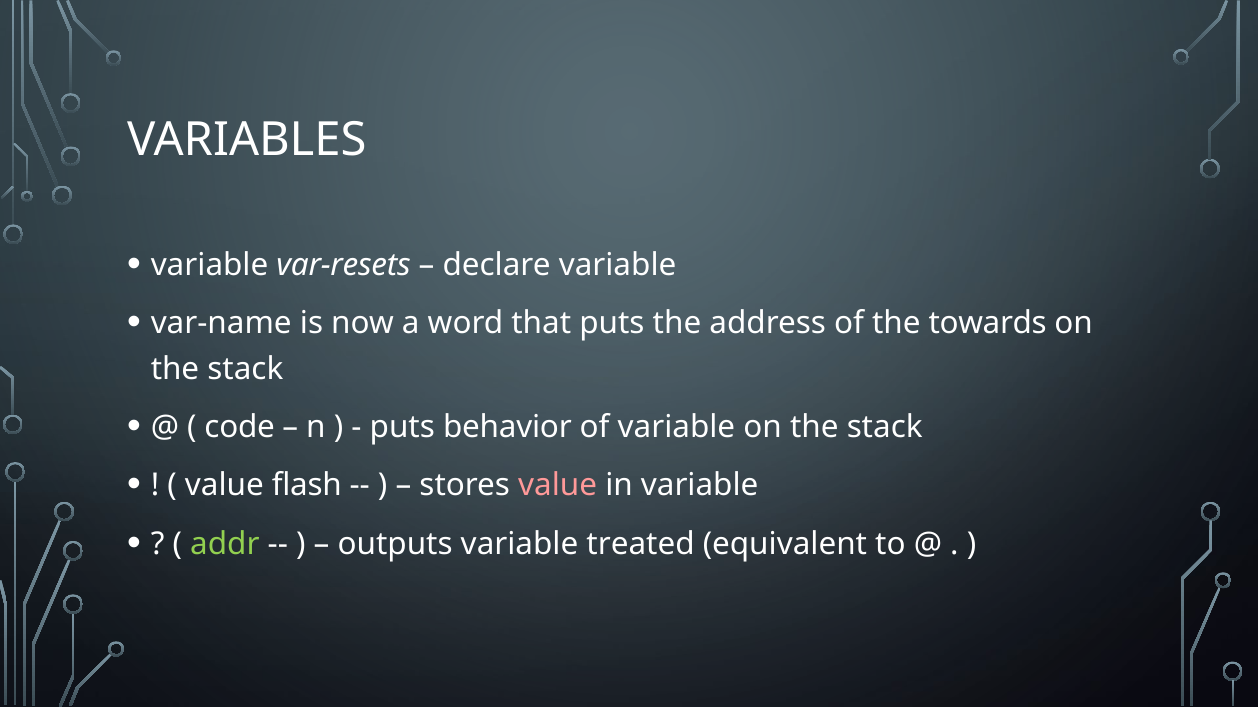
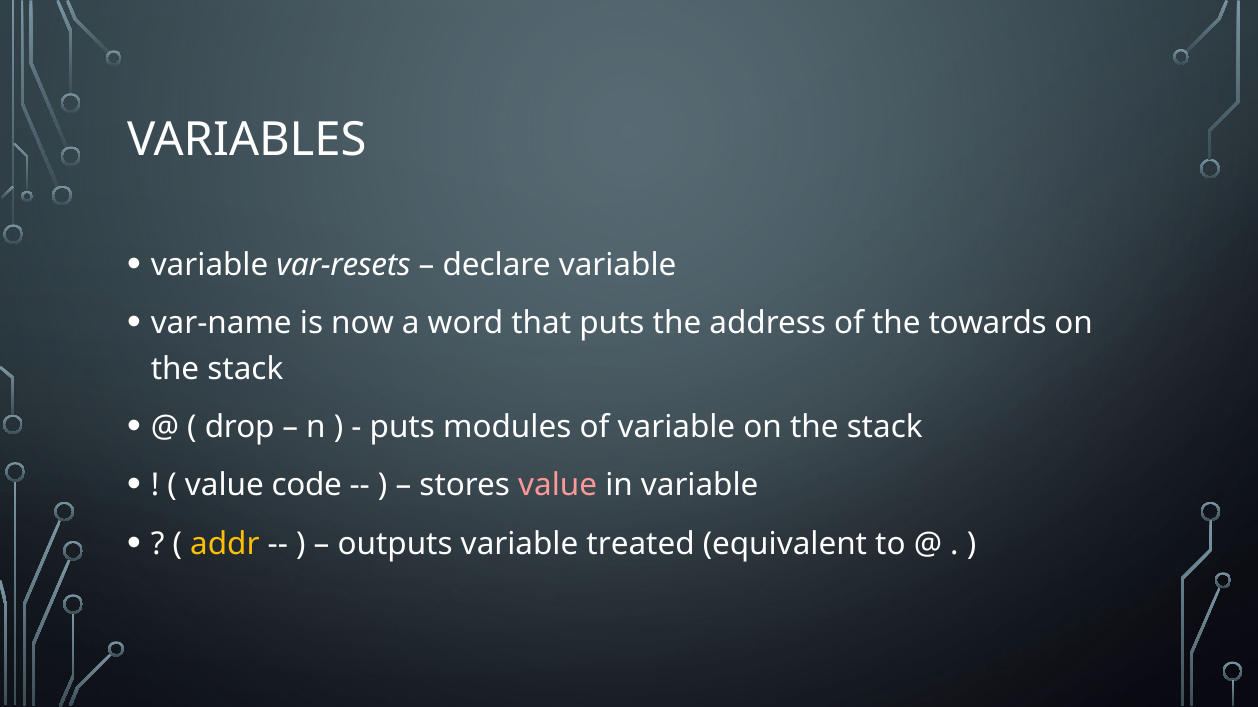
code: code -> drop (240, 428)
behavior: behavior -> modules (507, 428)
flash: flash -> code (307, 486)
addr colour: light green -> yellow (225, 544)
